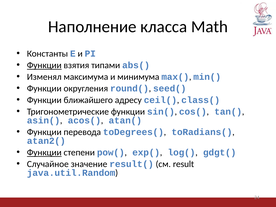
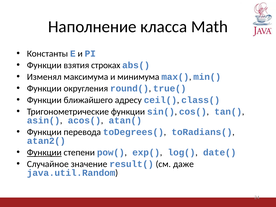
Функции underline: present -> none (44, 65)
типами: типами -> строках (106, 65)
seed(: seed( -> true( (170, 88)
gdgt(: gdgt( -> date( (220, 153)
result: result -> даже (183, 164)
